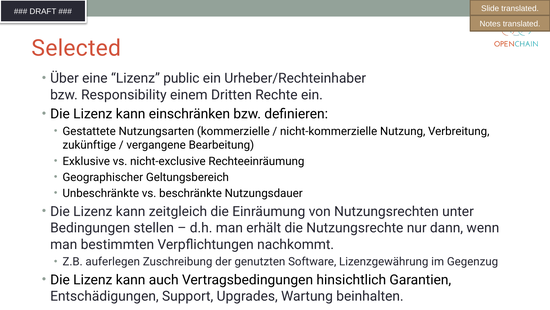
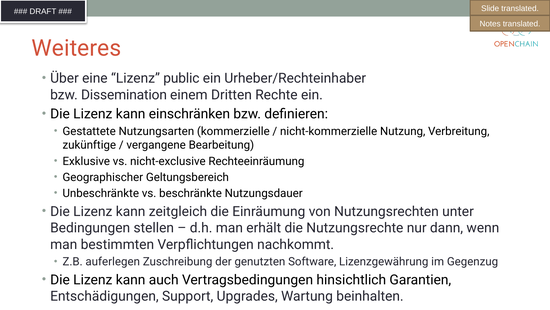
Selected: Selected -> Weiteres (76, 48)
Responsibility: Responsibility -> Dissemination (124, 95)
